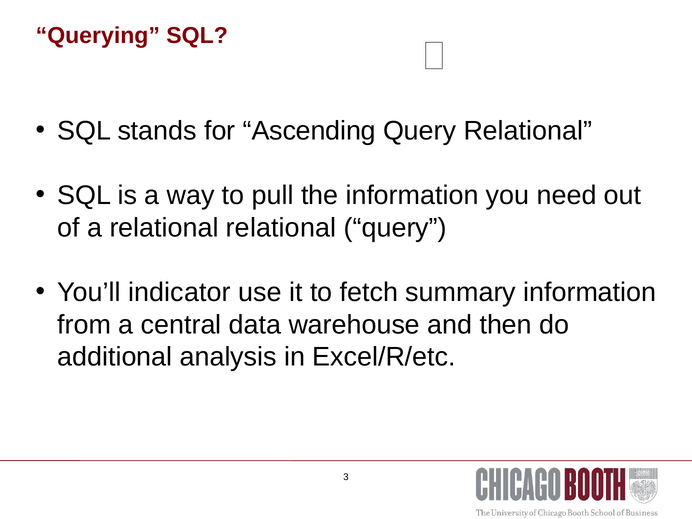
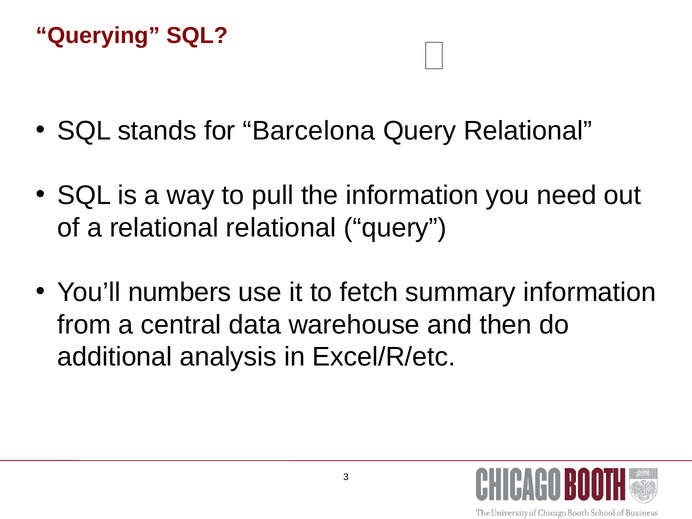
Ascending: Ascending -> Barcelona (309, 131)
indicator: indicator -> numbers (180, 292)
